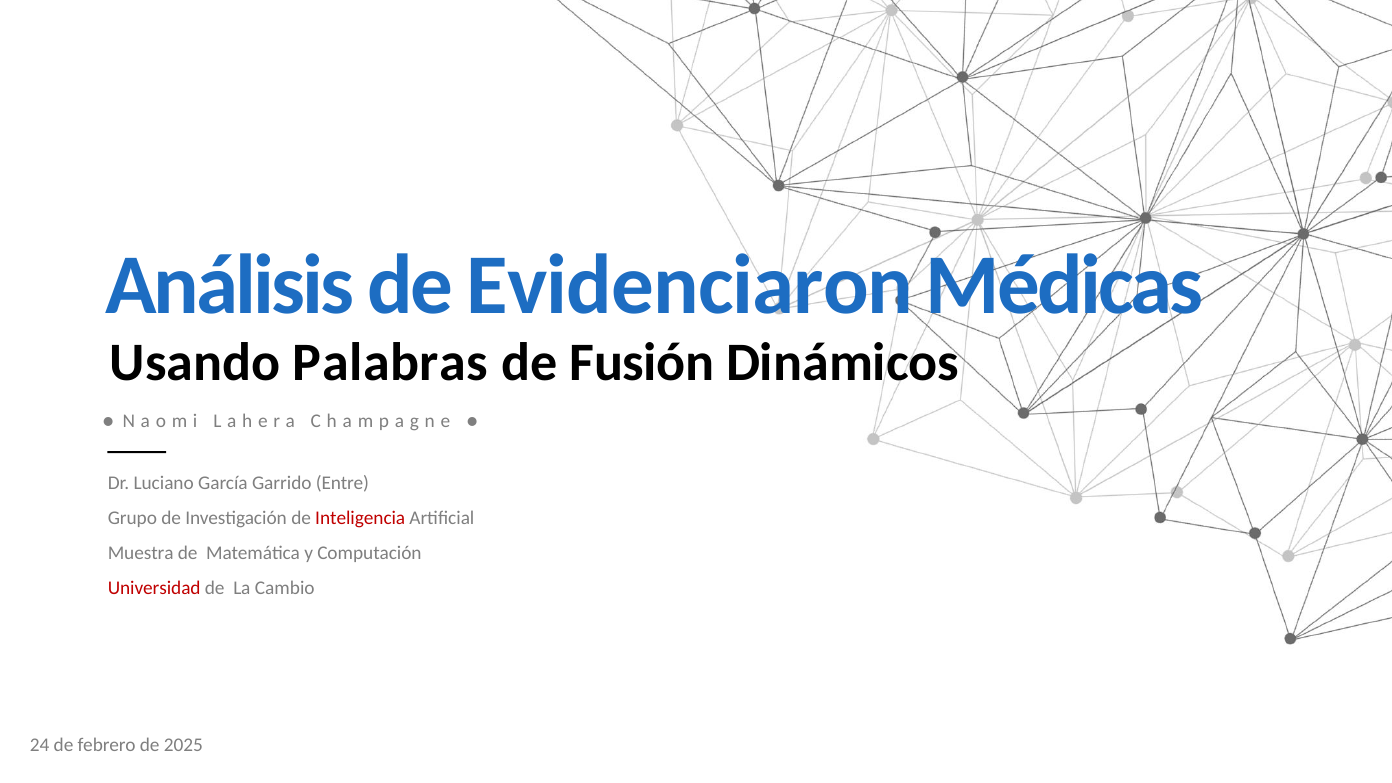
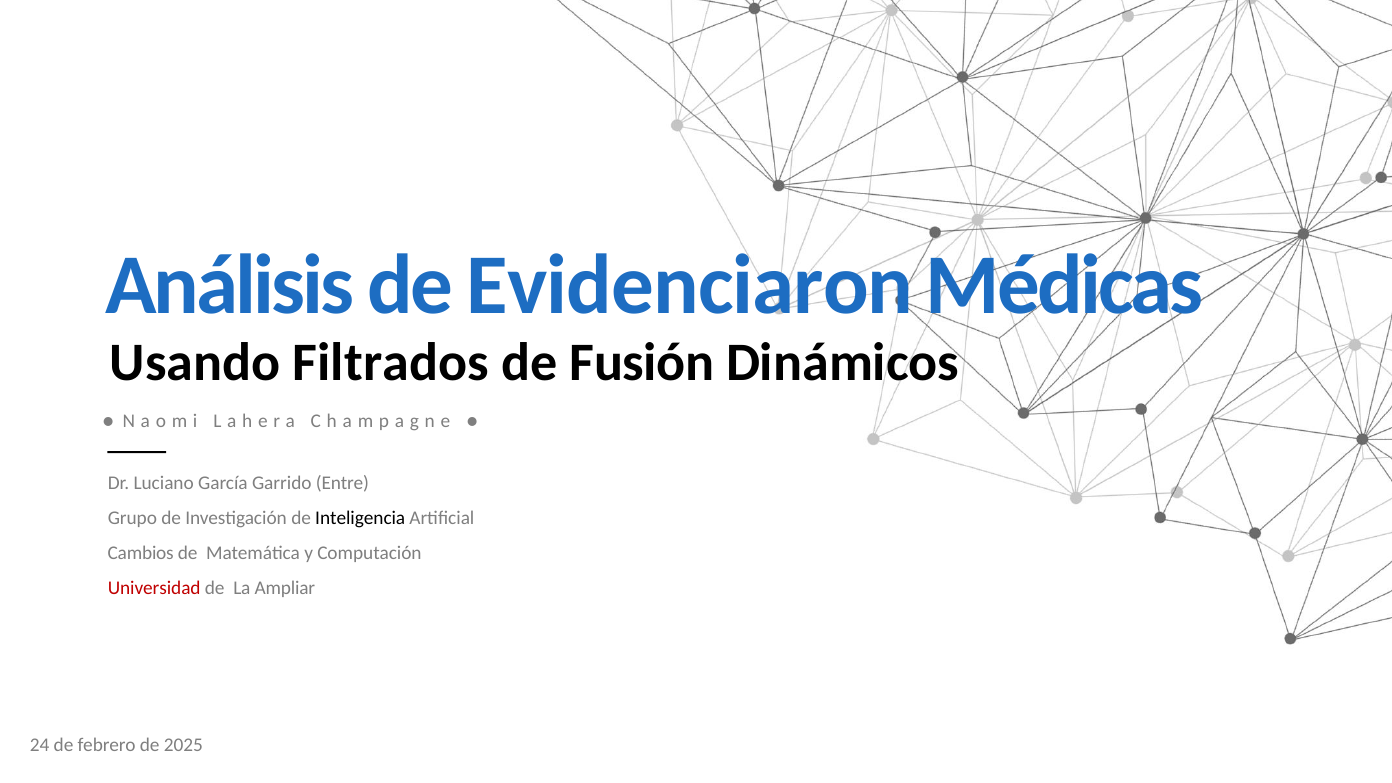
Palabras: Palabras -> Filtrados (391, 363)
Inteligencia colour: red -> black (360, 518)
Muestra: Muestra -> Cambios (141, 553)
Cambio: Cambio -> Ampliar (285, 588)
